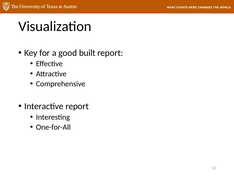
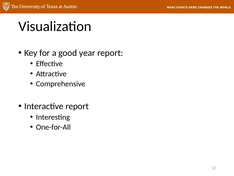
built: built -> year (87, 53)
